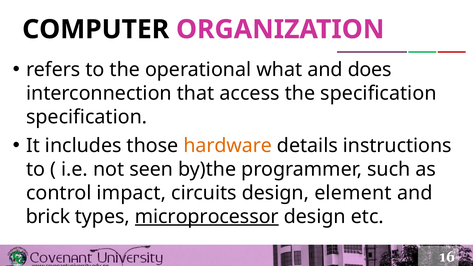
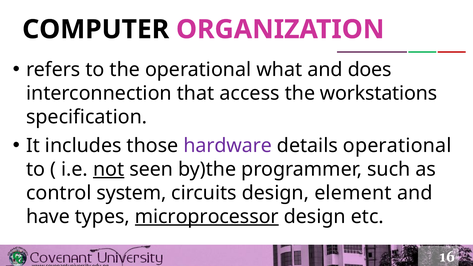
the specification: specification -> workstations (379, 93)
hardware colour: orange -> purple (228, 146)
details instructions: instructions -> operational (397, 146)
not underline: none -> present (109, 169)
impact: impact -> system (131, 193)
brick: brick -> have (48, 217)
